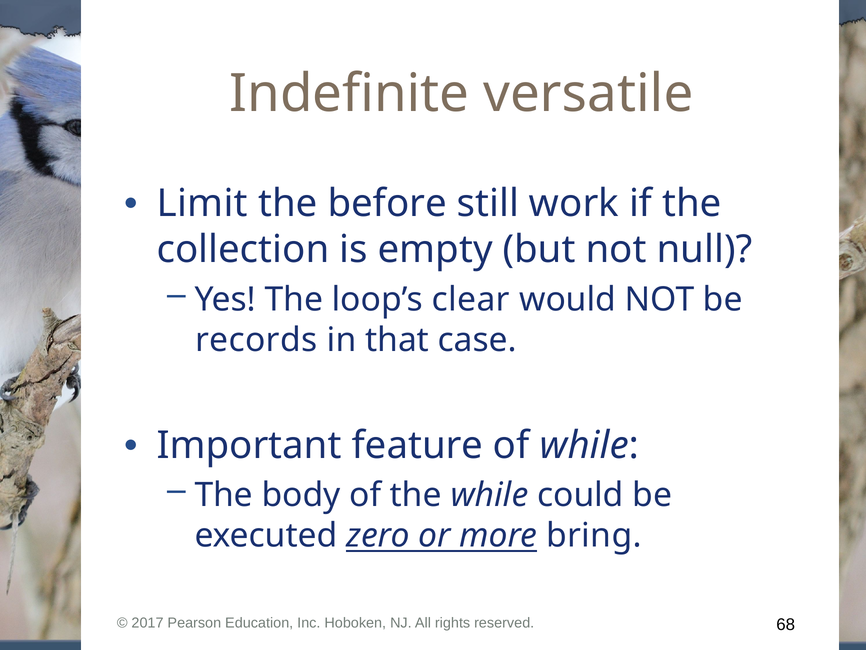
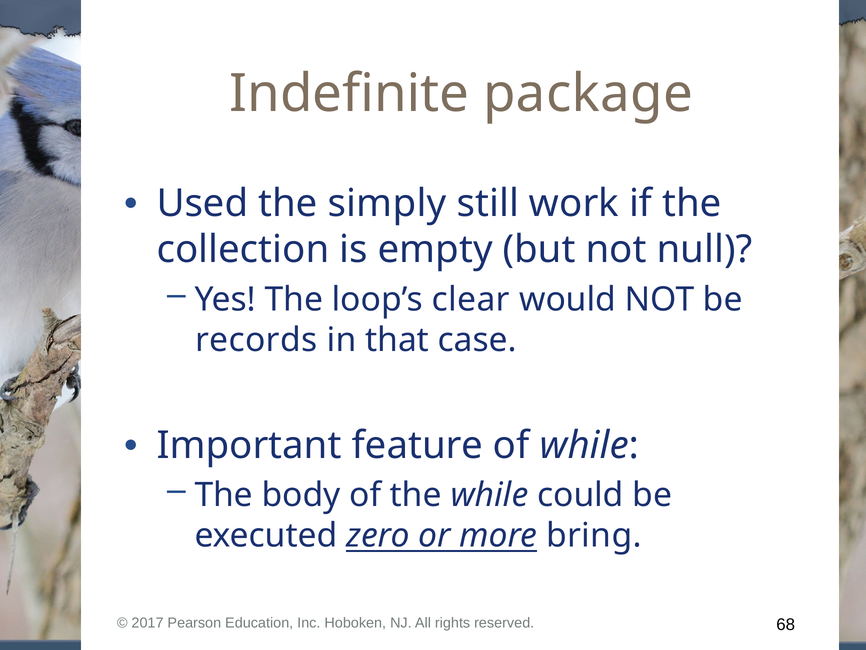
versatile: versatile -> package (588, 94)
Limit: Limit -> Used (202, 203)
before: before -> simply (387, 203)
